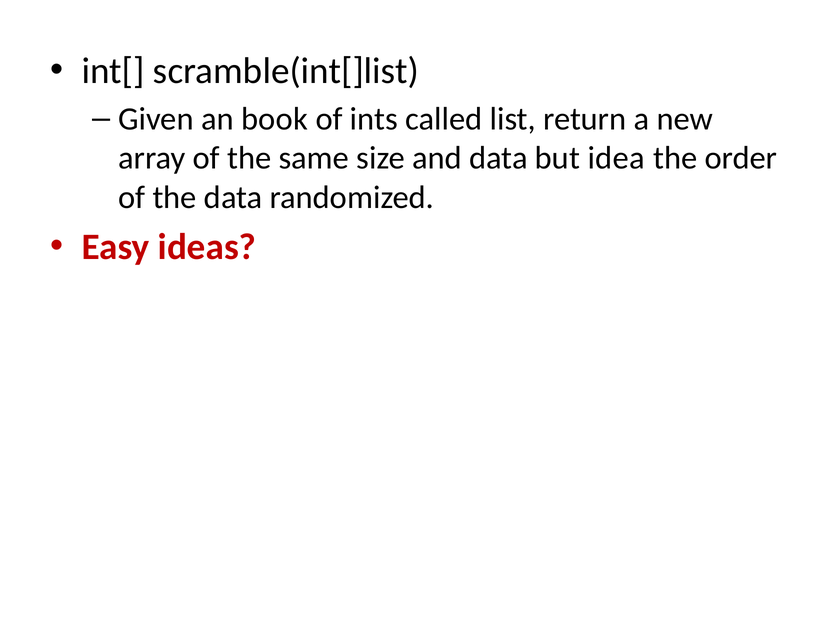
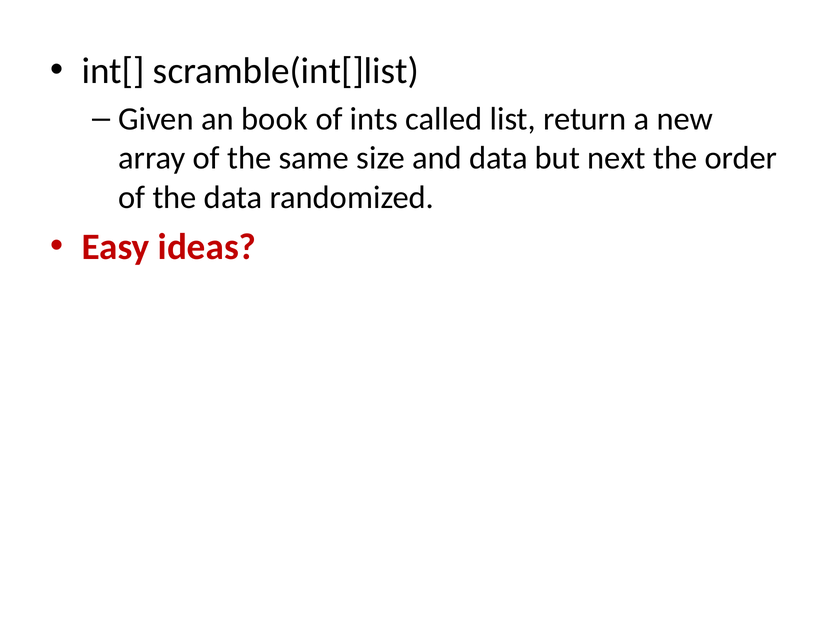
idea: idea -> next (616, 158)
